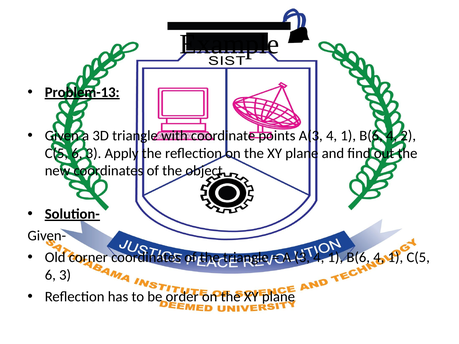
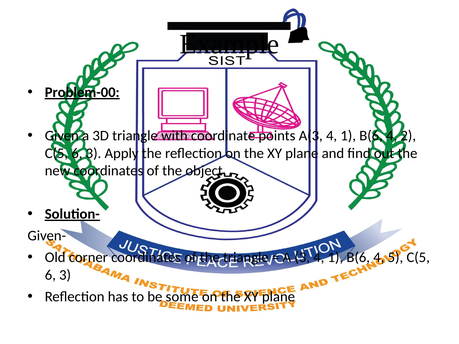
Problem-13: Problem-13 -> Problem-00 (82, 92)
B(6 4 1: 1 -> 5 (395, 258)
order: order -> some (182, 297)
